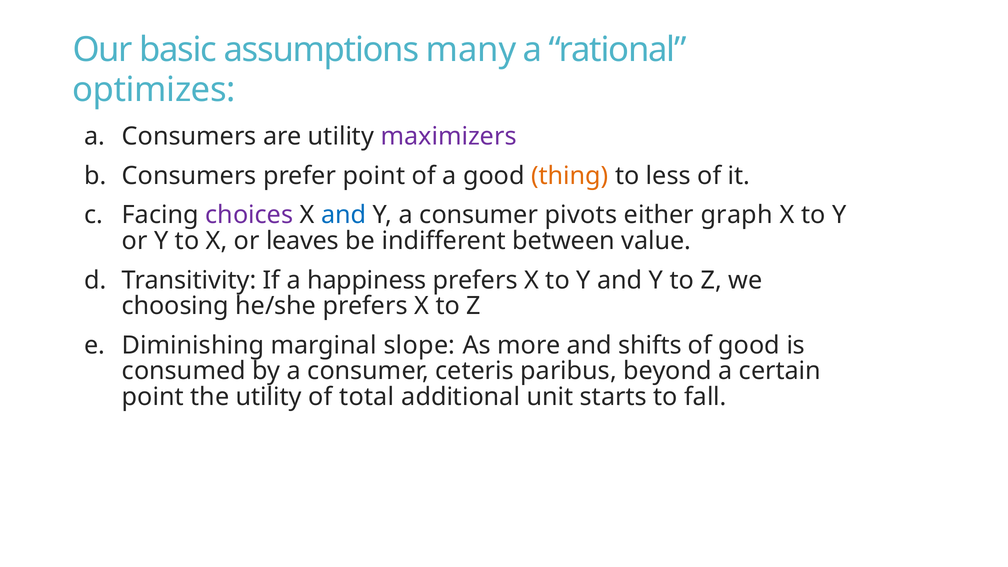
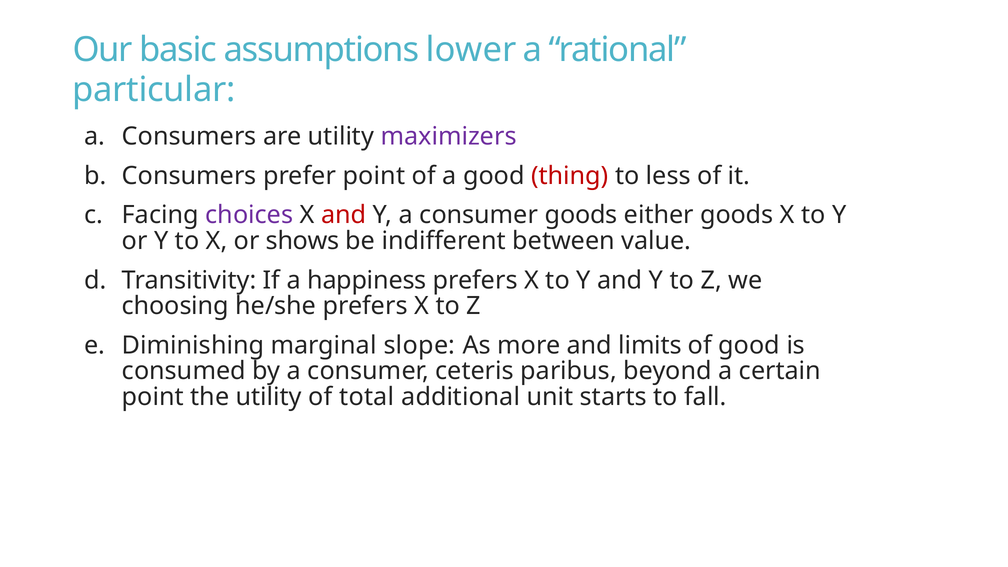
many: many -> lower (471, 50)
optimizes: optimizes -> particular (154, 90)
thing colour: orange -> red (570, 176)
and colour: blue -> red (344, 215)
consumer pivots: pivots -> goods (581, 215)
either graph: graph -> goods (737, 215)
leaves: leaves -> shows (303, 241)
shifts: shifts -> limits (650, 345)
